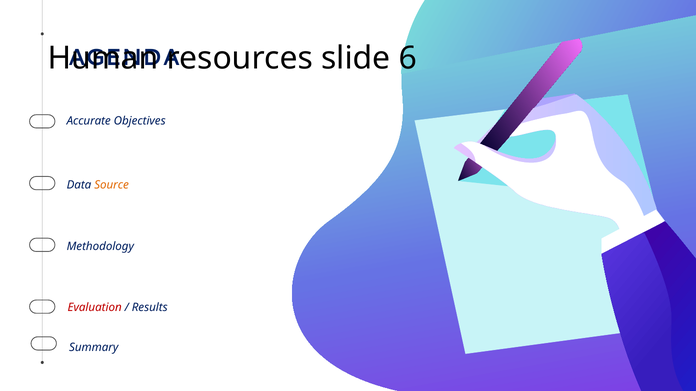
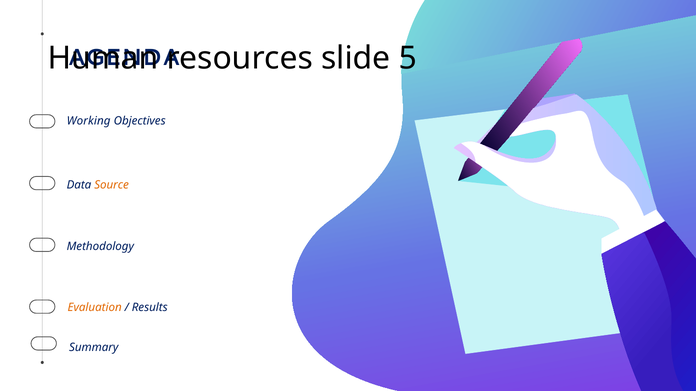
6: 6 -> 5 (408, 58)
Accurate: Accurate -> Working (89, 121)
Evaluation colour: red -> orange (95, 308)
